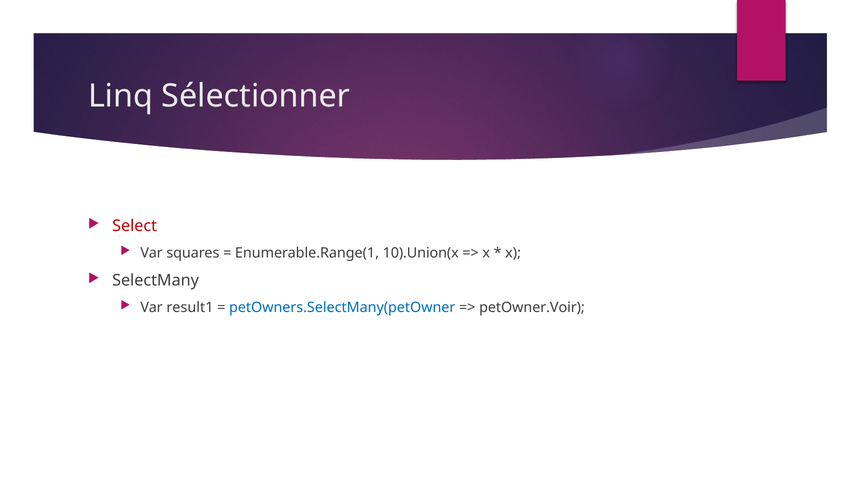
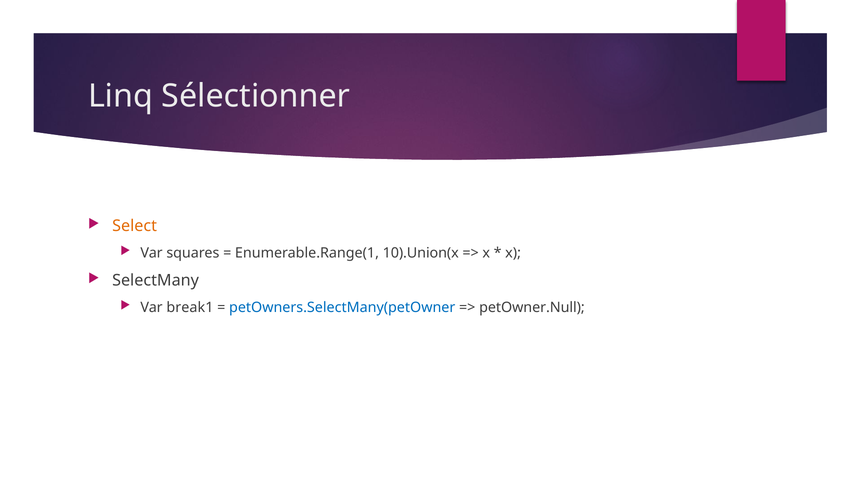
Select colour: red -> orange (135, 226)
result1: result1 -> break1 (190, 308)
petOwner.Voir: petOwner.Voir -> petOwner.Null (532, 308)
